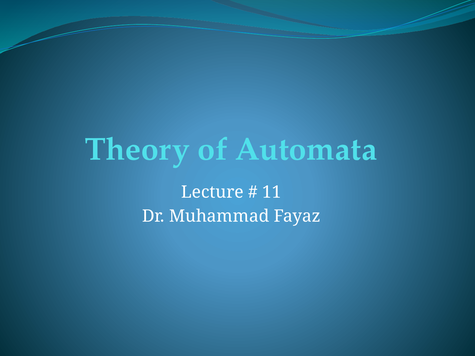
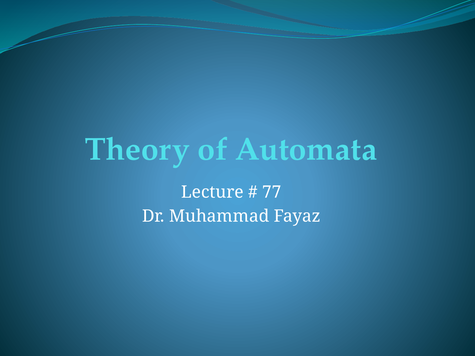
11: 11 -> 77 (272, 192)
